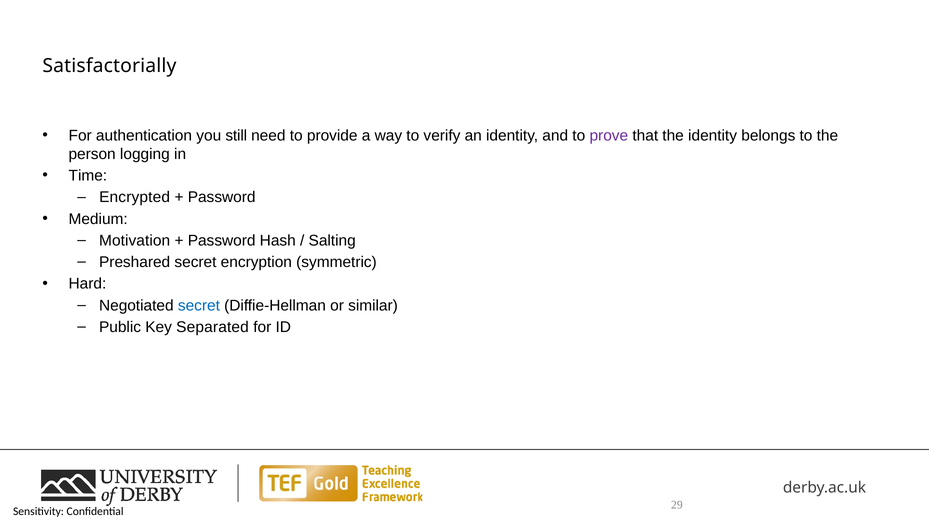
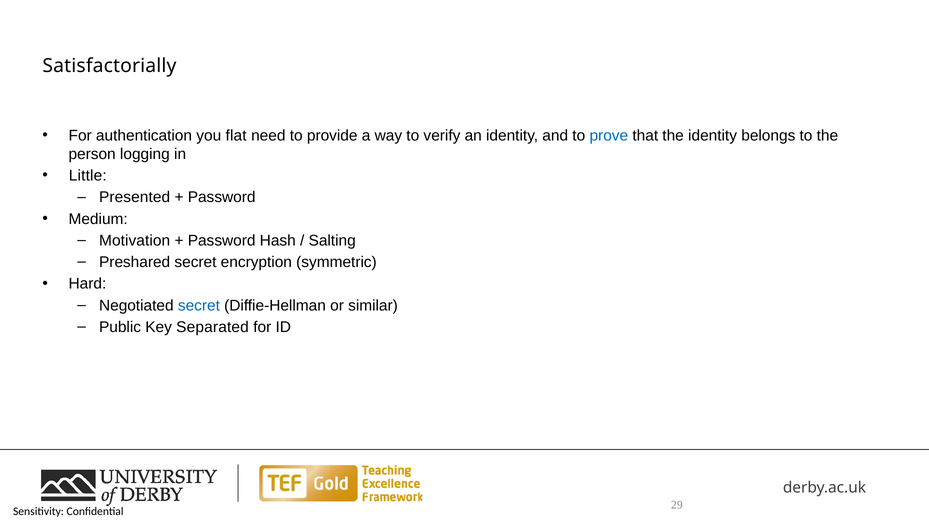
still: still -> flat (236, 136)
prove colour: purple -> blue (609, 136)
Time: Time -> Little (88, 176)
Encrypted: Encrypted -> Presented (135, 198)
